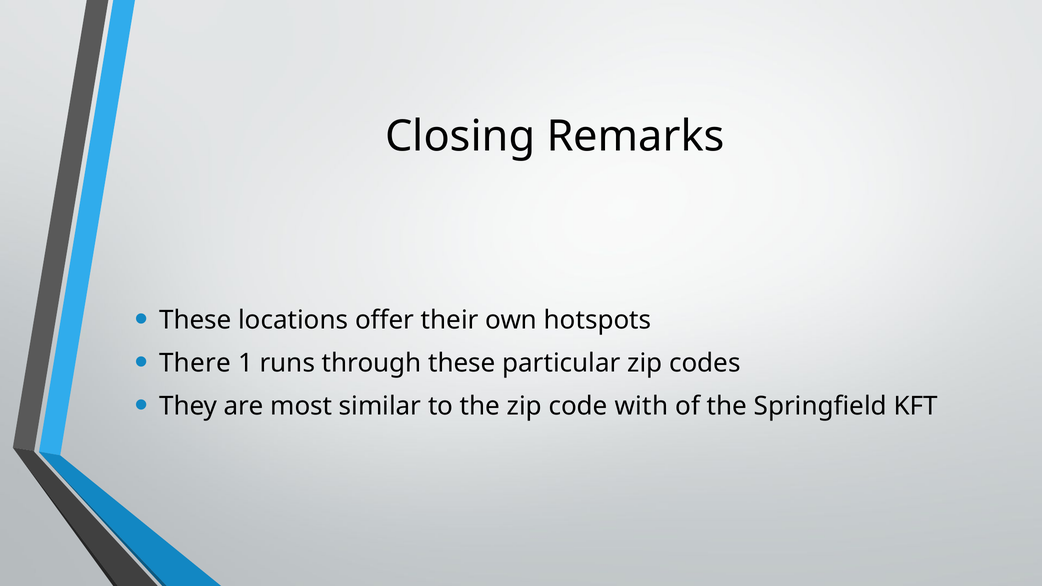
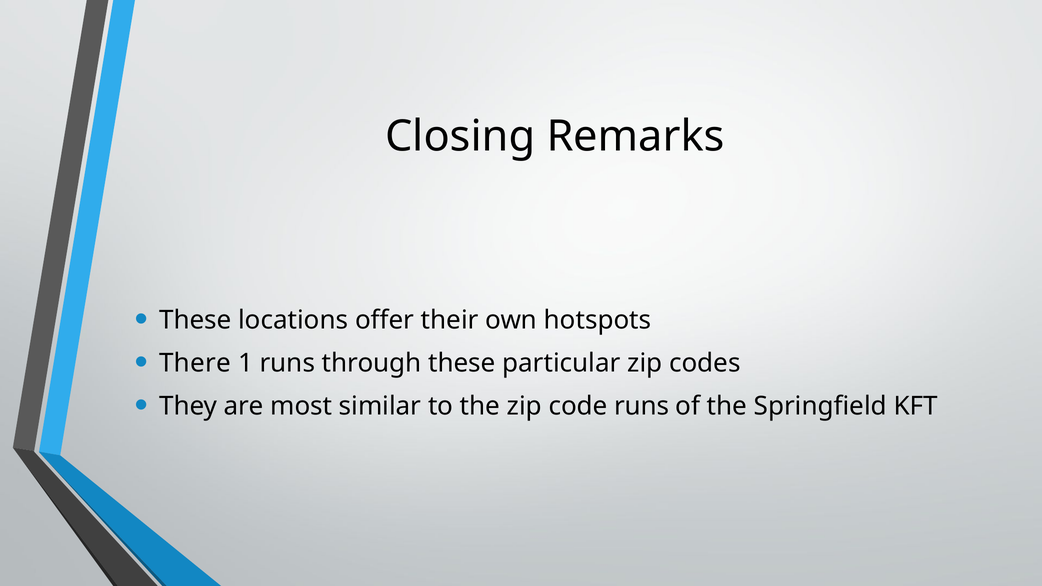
code with: with -> runs (642, 406)
